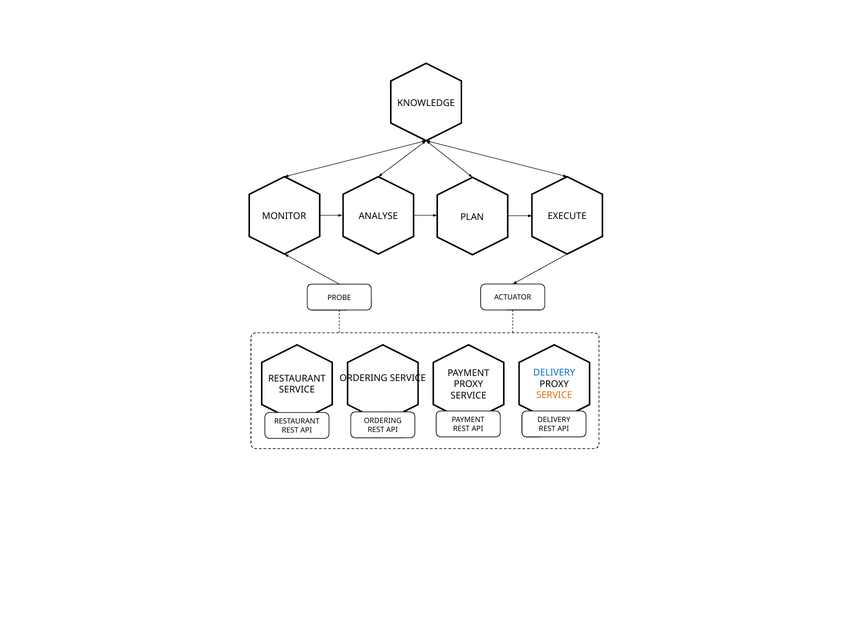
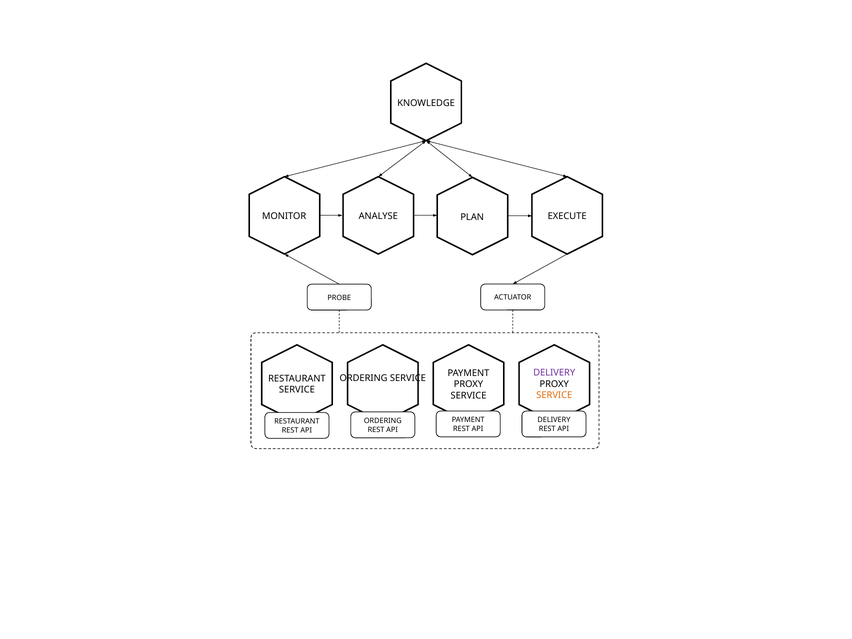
DELIVERY colour: blue -> purple (554, 373)
